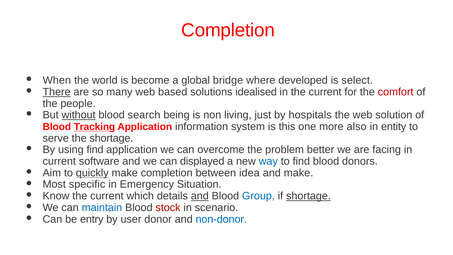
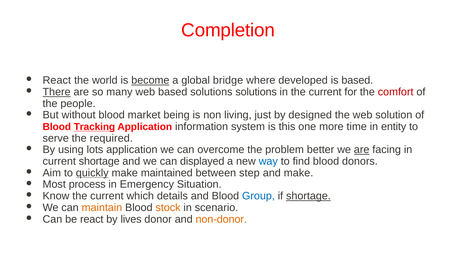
When: When -> React (57, 80)
become underline: none -> present (150, 80)
is select: select -> based (357, 80)
solutions idealised: idealised -> solutions (256, 92)
without underline: present -> none (79, 115)
search: search -> market (144, 115)
hospitals: hospitals -> designed (310, 115)
also: also -> time (357, 127)
the shortage: shortage -> required (111, 138)
using find: find -> lots (95, 150)
are underline: none -> present (362, 150)
current software: software -> shortage (99, 161)
make completion: completion -> maintained (167, 173)
idea: idea -> step (249, 173)
specific: specific -> process (87, 184)
and underline: present -> none (200, 196)
maintain colour: blue -> orange (102, 207)
stock colour: red -> orange (168, 207)
be entry: entry -> react (92, 219)
user: user -> lives (131, 219)
non-donor colour: blue -> orange (221, 219)
